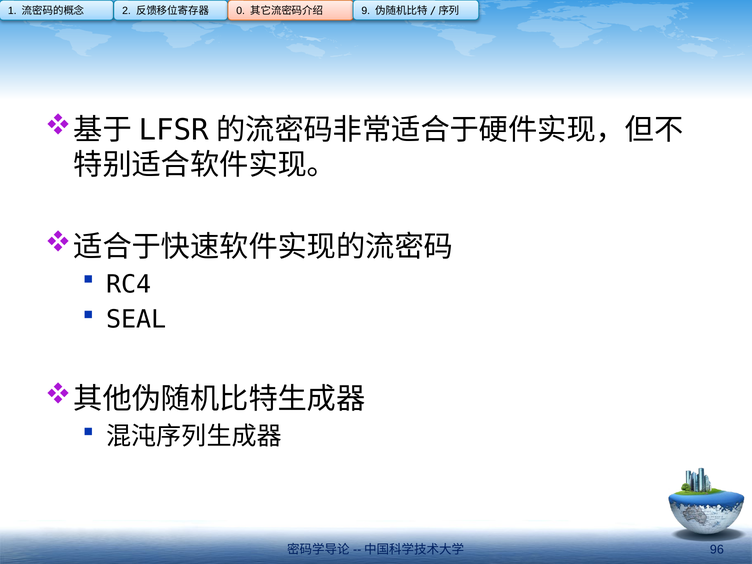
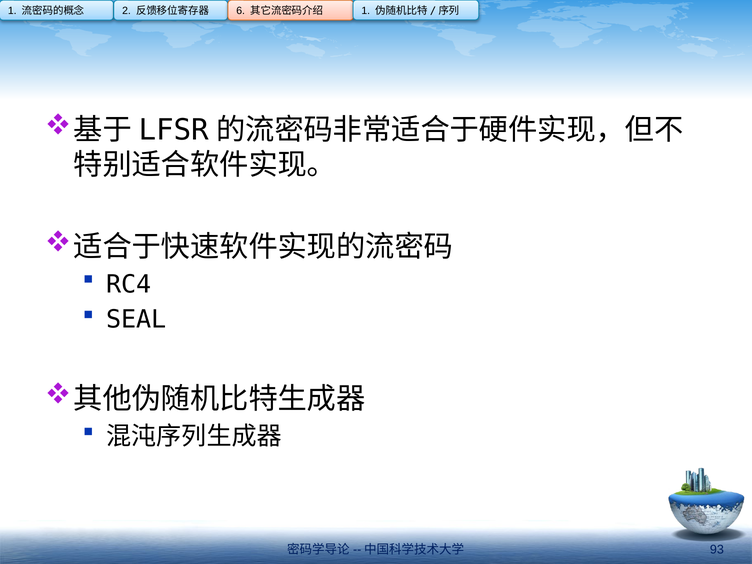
0: 0 -> 6 (241, 11)
9: 9 -> 1 (366, 11)
96: 96 -> 93 (717, 550)
